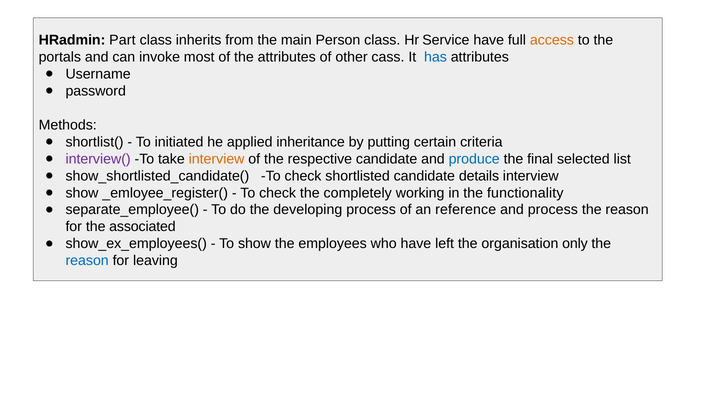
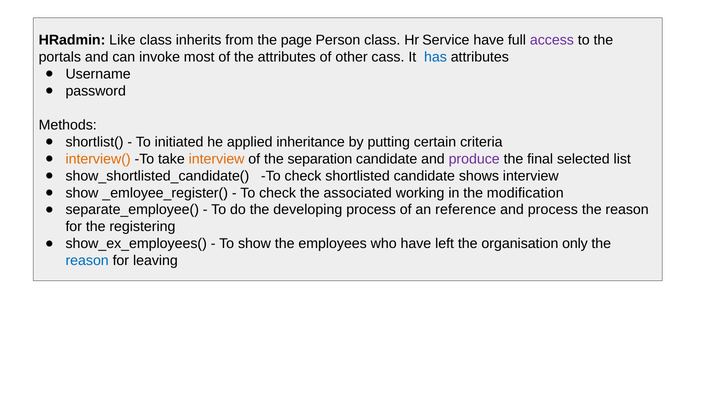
Part: Part -> Like (122, 40)
main: main -> page (296, 40)
access colour: orange -> purple (552, 40)
interview( colour: purple -> orange (98, 159)
respective: respective -> separation (320, 159)
produce colour: blue -> purple (474, 159)
details: details -> shows (479, 176)
completely: completely -> associated (358, 193)
functionality: functionality -> modification (525, 193)
associated: associated -> registering (142, 227)
